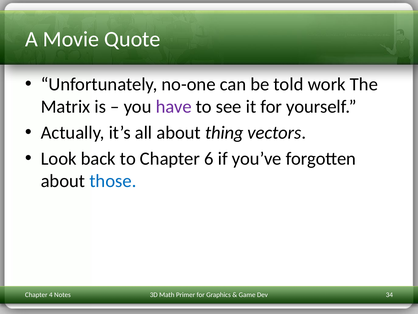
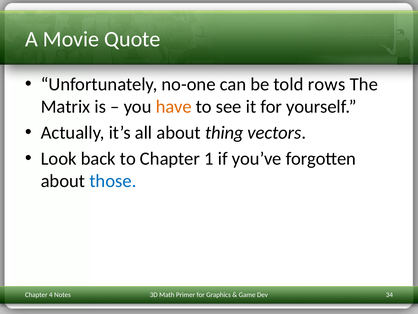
work: work -> rows (327, 84)
have colour: purple -> orange (174, 106)
6: 6 -> 1 (209, 159)
